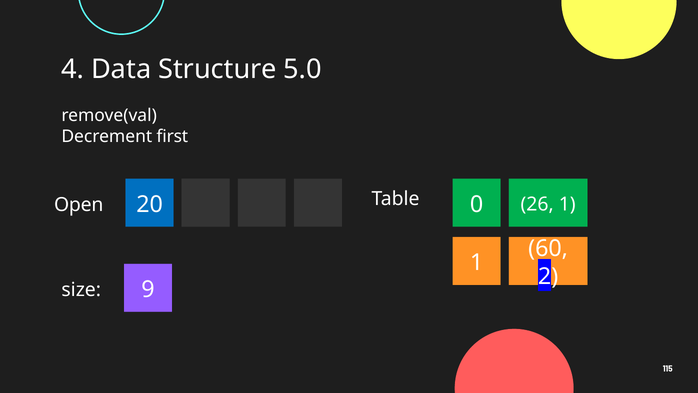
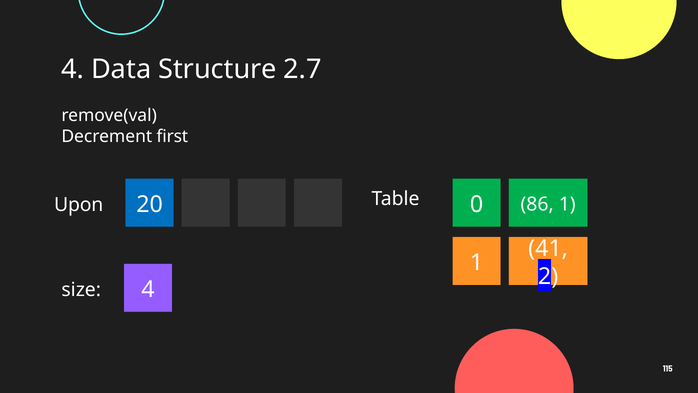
5.0: 5.0 -> 2.7 (303, 69)
26: 26 -> 86 (537, 204)
Open: Open -> Upon (79, 205)
60: 60 -> 41 (548, 248)
size 9: 9 -> 4 (148, 289)
